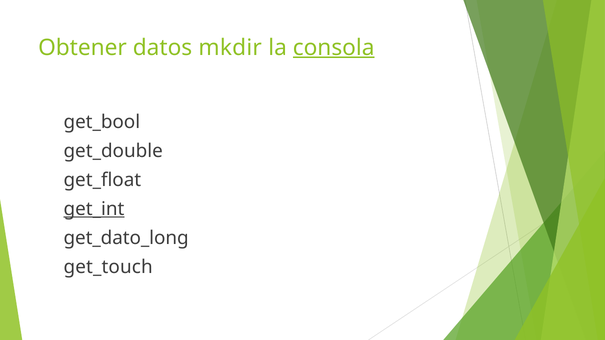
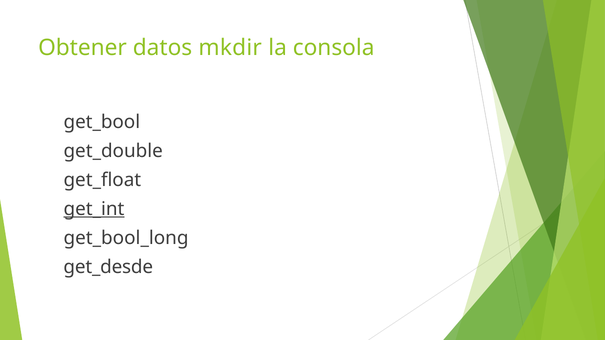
consola underline: present -> none (334, 48)
get_dato_long: get_dato_long -> get_bool_long (126, 238)
get_touch: get_touch -> get_desde (108, 267)
